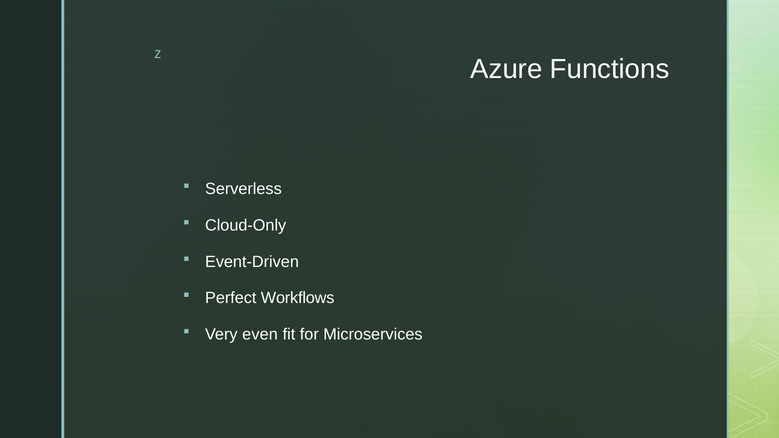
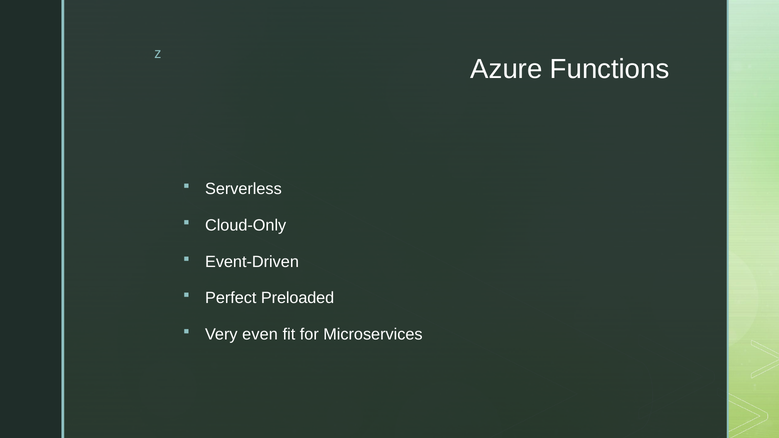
Workflows: Workflows -> Preloaded (298, 298)
